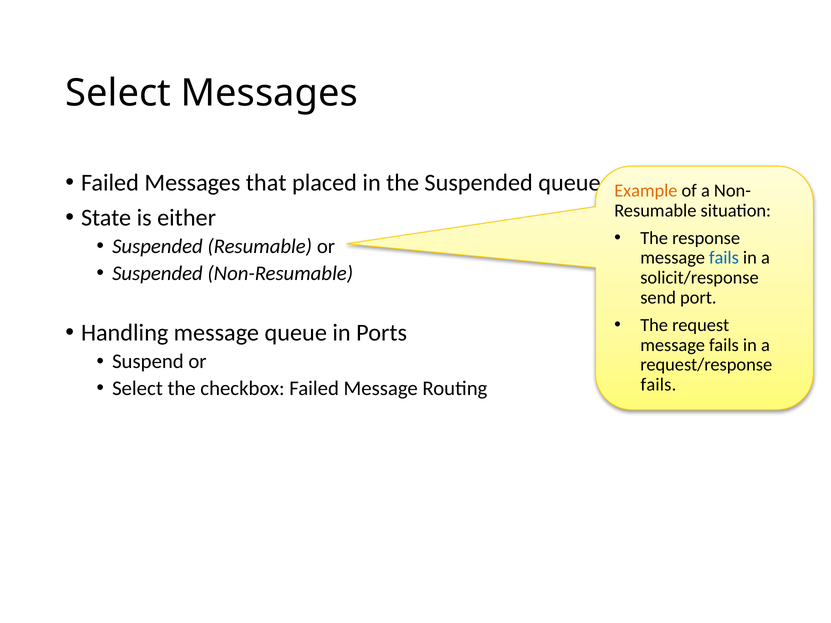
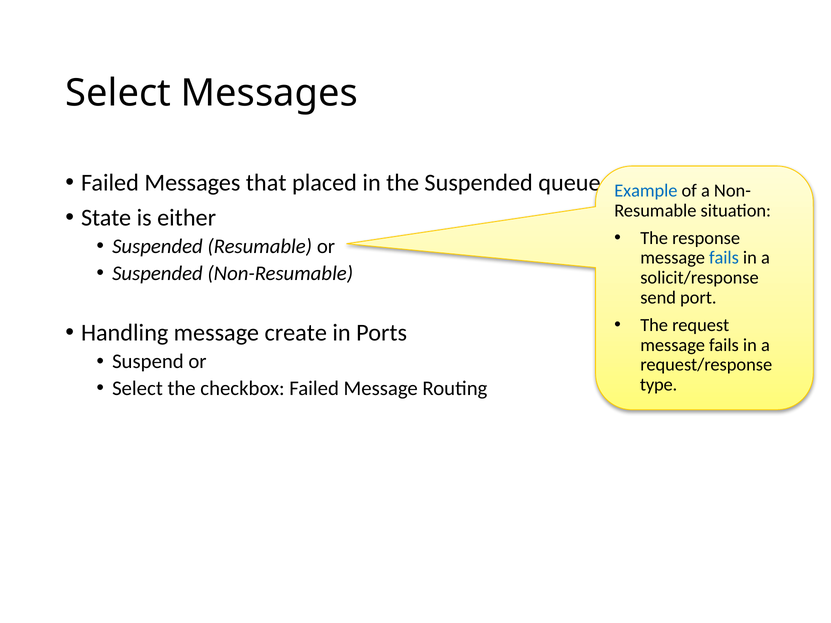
Example colour: orange -> blue (646, 191)
message queue: queue -> create (296, 333)
fails: fails -> type (659, 385)
